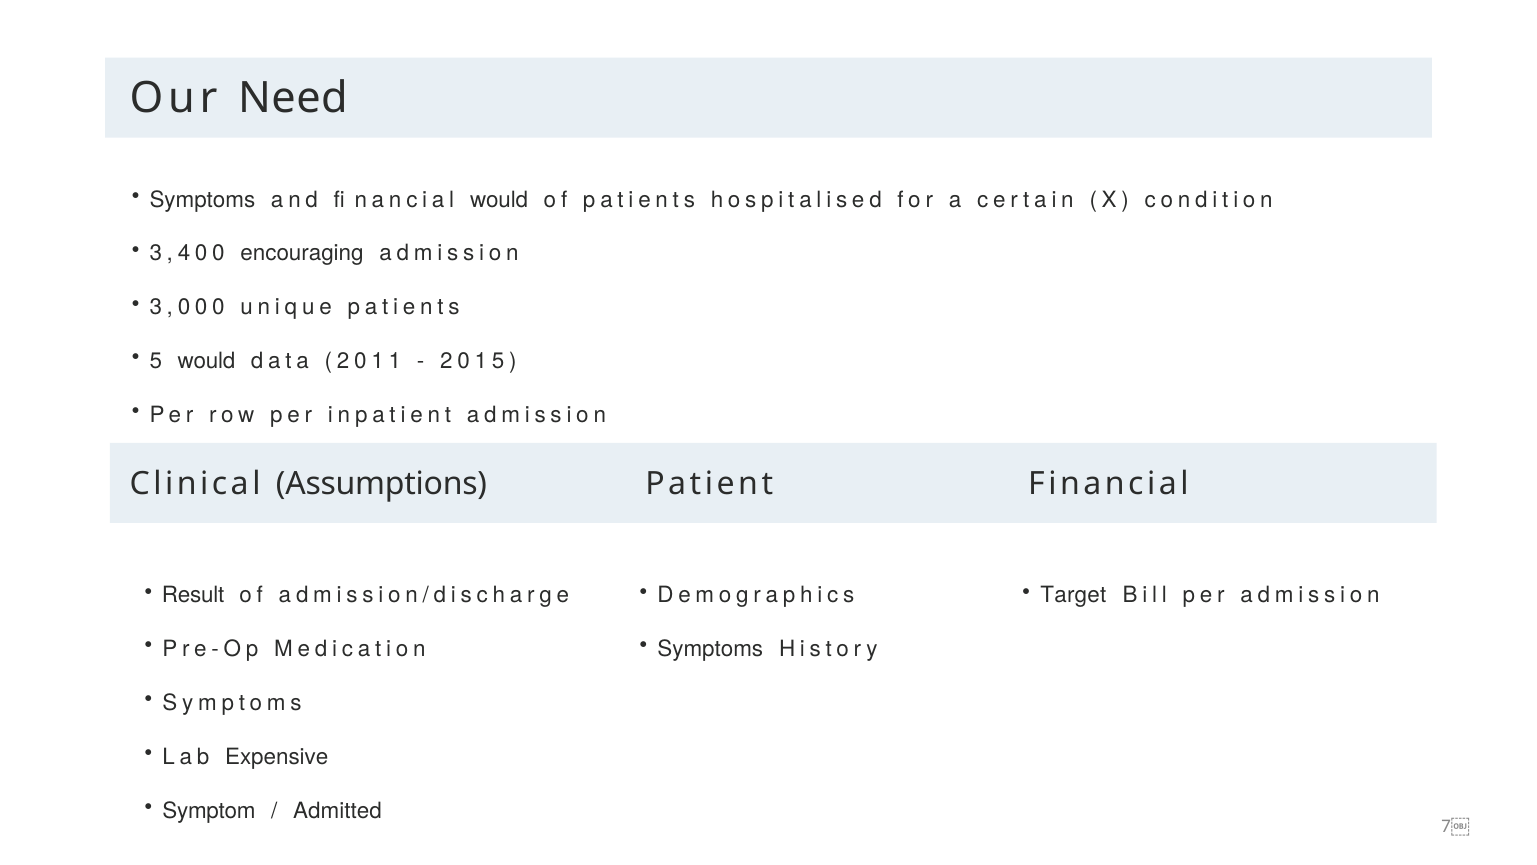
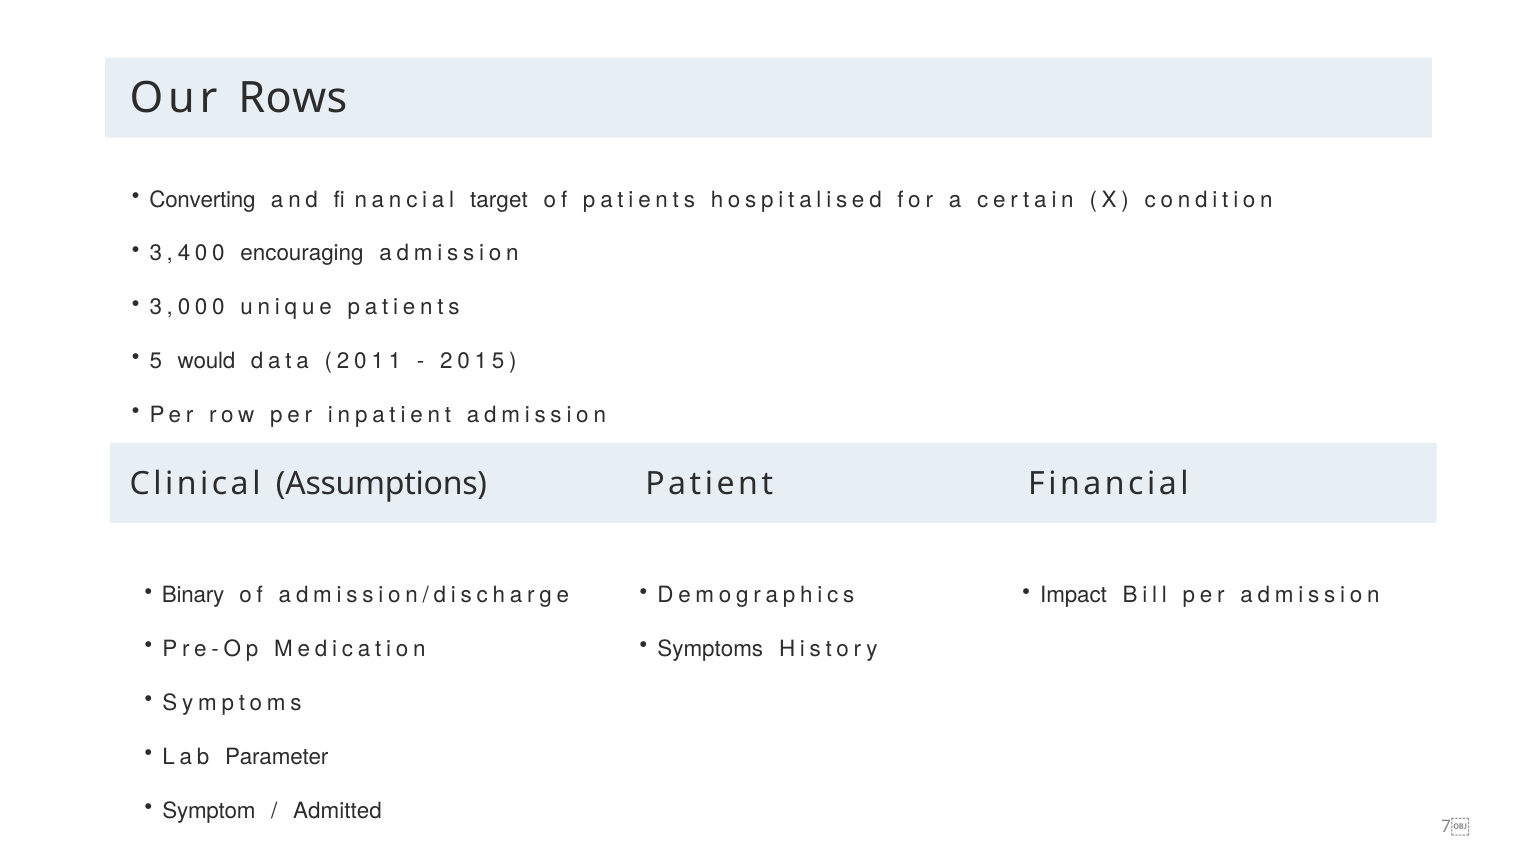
Need: Need -> Rows (293, 98)
Symptoms: Symptoms -> Converting (202, 200)
would: would -> target (499, 200)
Result: Result -> Binary (193, 595)
Target: Target -> Impact (1074, 595)
Expensive: Expensive -> Parameter (277, 757)
